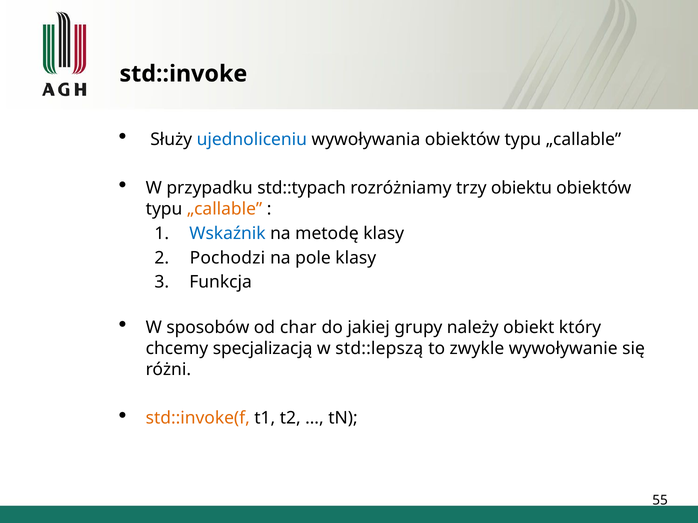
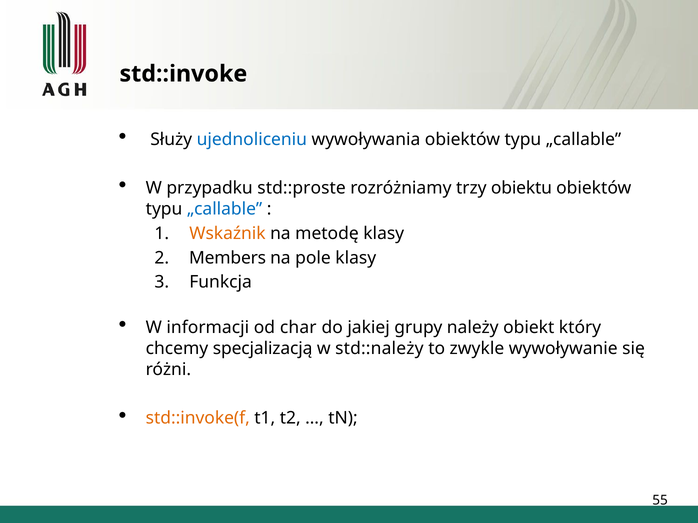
std::typach: std::typach -> std::proste (302, 188)
„callable colour: orange -> blue (225, 209)
Wskaźnik colour: blue -> orange (227, 234)
Pochodzi: Pochodzi -> Members (228, 258)
sposobów: sposobów -> informacji (208, 328)
std::lepszą: std::lepszą -> std::należy (379, 349)
